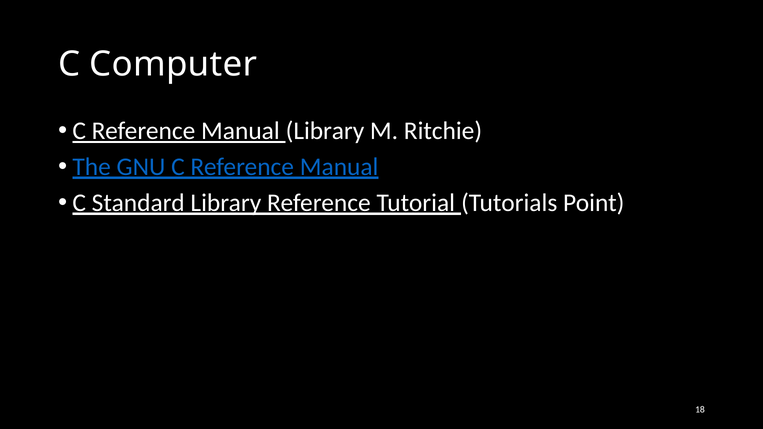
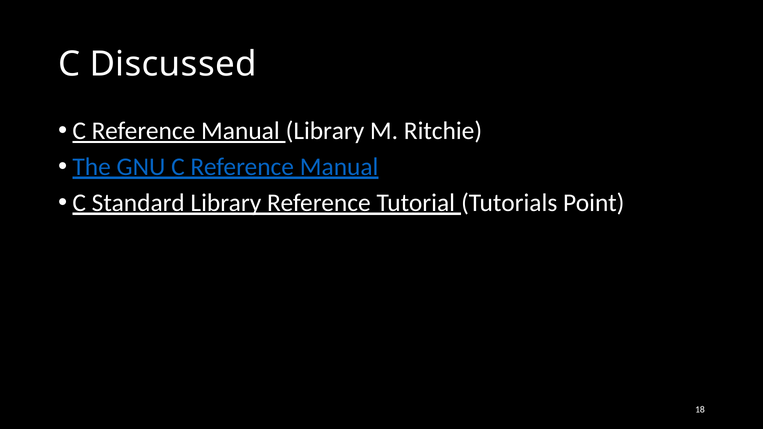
Computer: Computer -> Discussed (173, 64)
